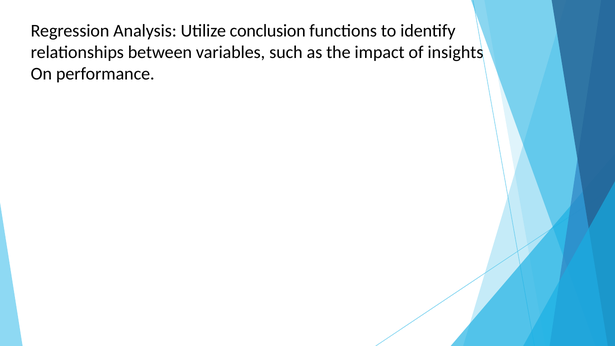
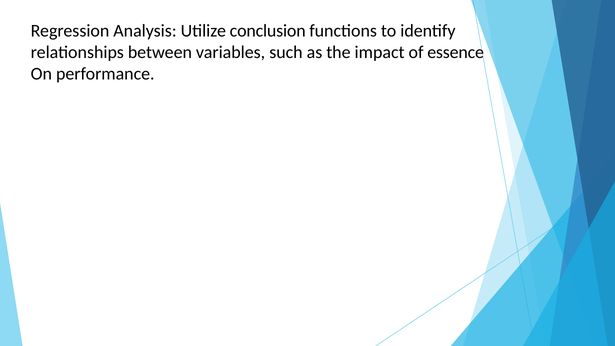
insights: insights -> essence (456, 52)
